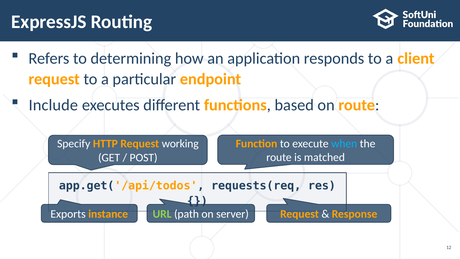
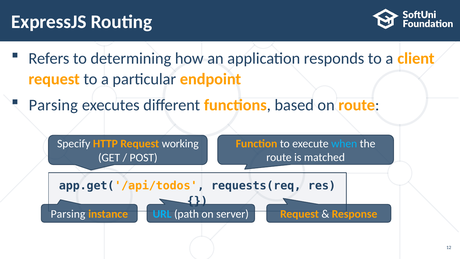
Include: Include -> Parsing (53, 105)
Exports: Exports -> Parsing (68, 214)
URL colour: light green -> light blue (162, 214)
